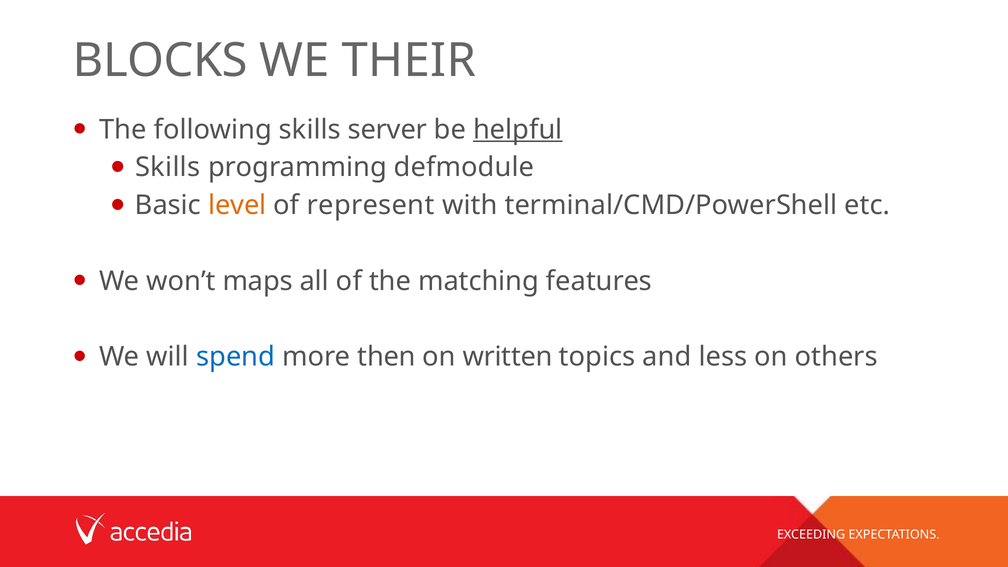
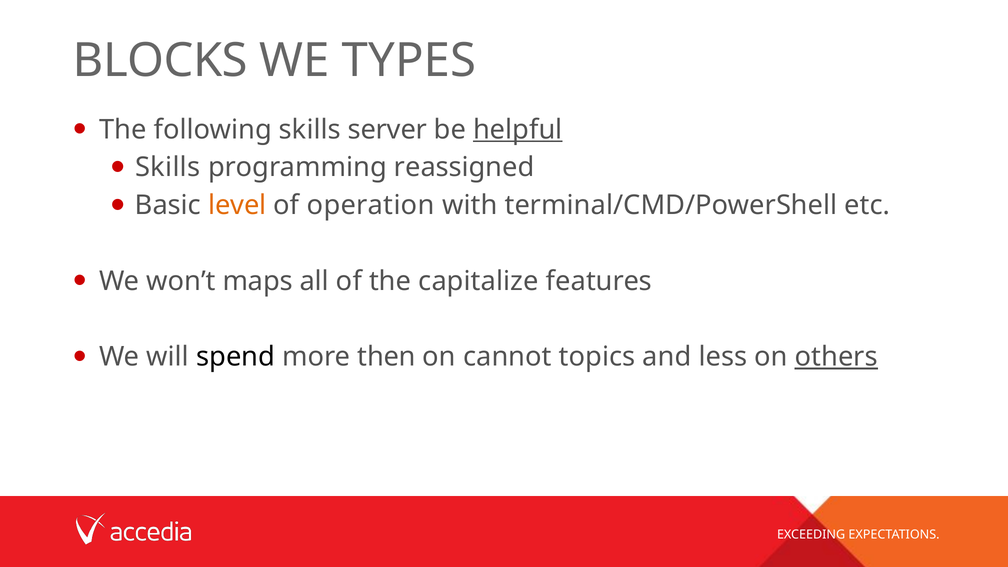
THEIR: THEIR -> TYPES (409, 61)
defmodule: defmodule -> reassigned (464, 167)
represent: represent -> operation (371, 205)
matching: matching -> capitalize (478, 281)
spend colour: blue -> black (236, 357)
written: written -> cannot (507, 357)
others underline: none -> present (836, 357)
